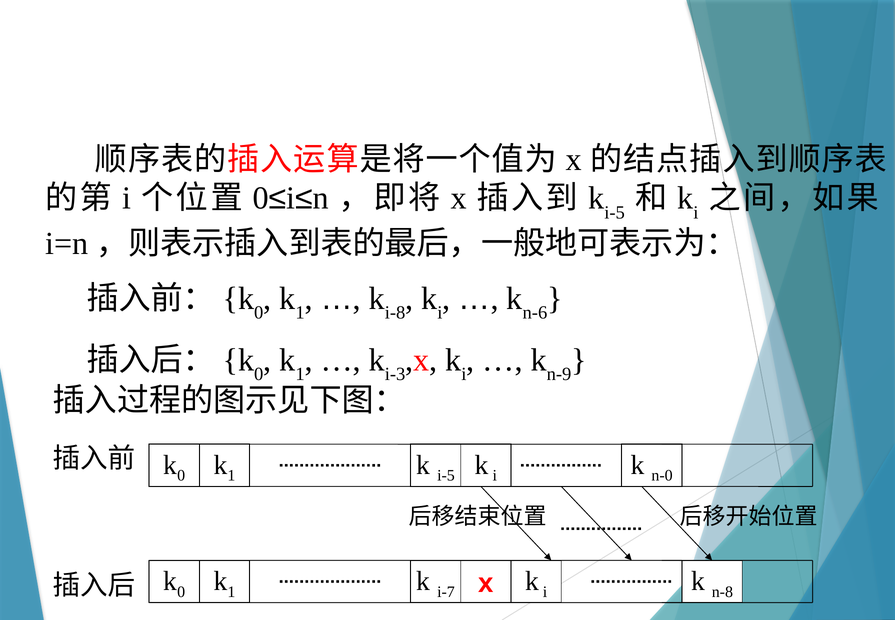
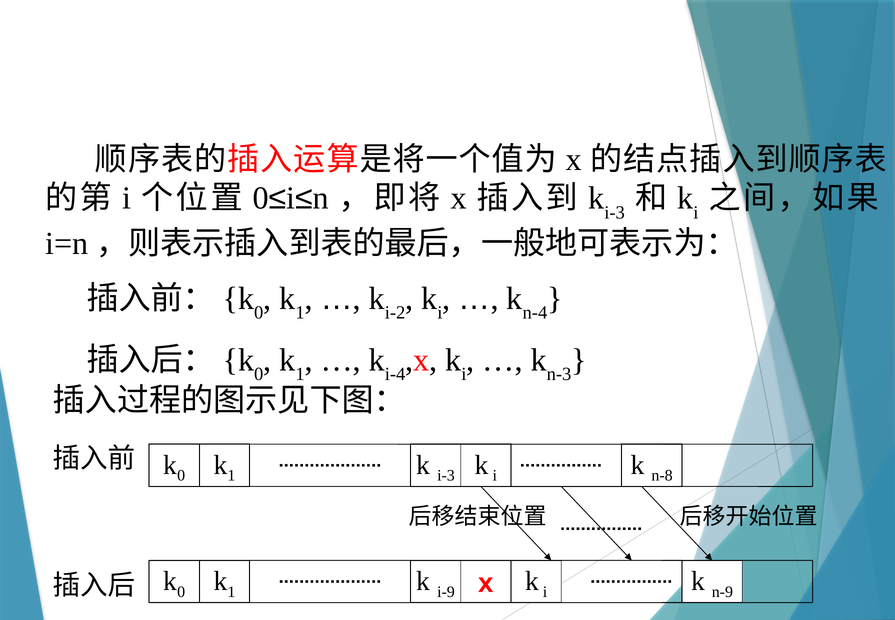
i-5: i-5 -> i-3 (615, 212)
i-8: i-8 -> i-2 (395, 312)
n-6: n-6 -> n-4 (535, 312)
i-3: i-3 -> i-4 (395, 374)
n-9: n-9 -> n-3 (559, 374)
i-5: i-5 -> i-3 (446, 475)
n-0: n-0 -> n-8 (662, 475)
i-7: i-7 -> i-9 (446, 591)
n-8: n-8 -> n-9 (722, 591)
